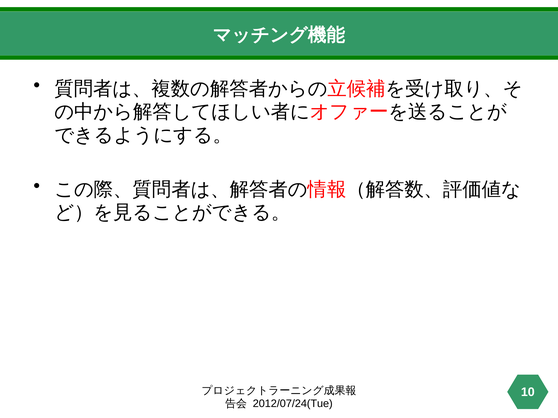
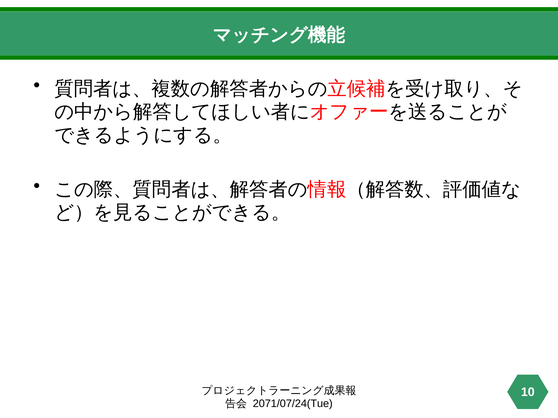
2012/07/24(Tue: 2012/07/24(Tue -> 2071/07/24(Tue (293, 404)
